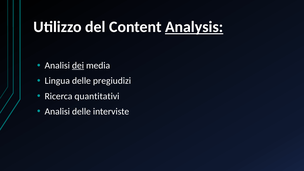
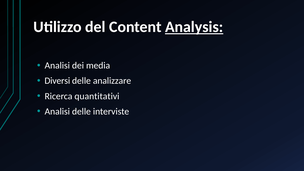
dei underline: present -> none (78, 65)
Lingua: Lingua -> Diversi (57, 81)
pregiudizi: pregiudizi -> analizzare (112, 81)
